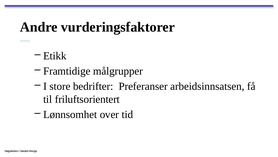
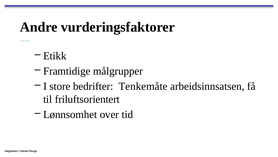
Preferanser: Preferanser -> Tenkemåte (143, 86)
